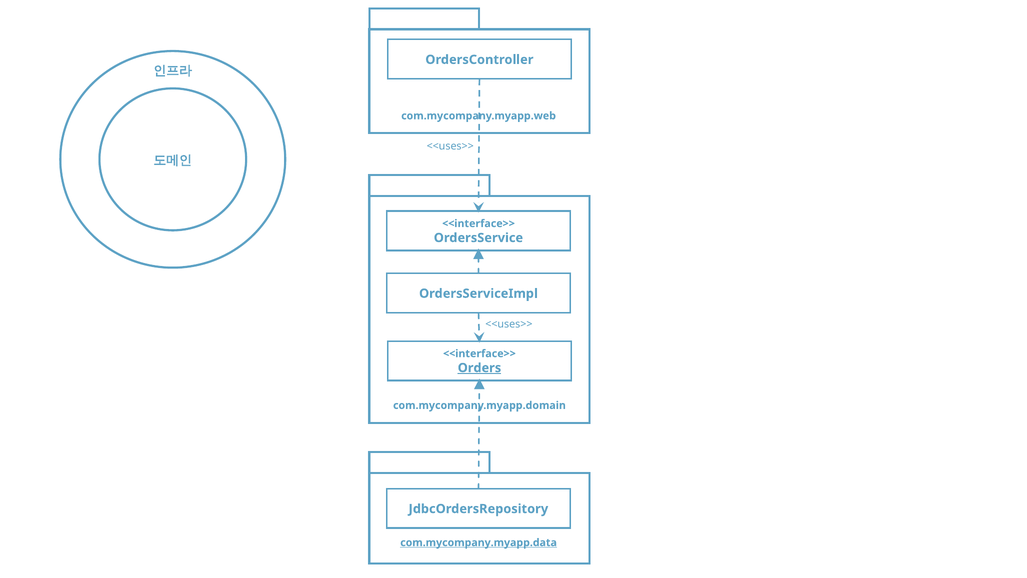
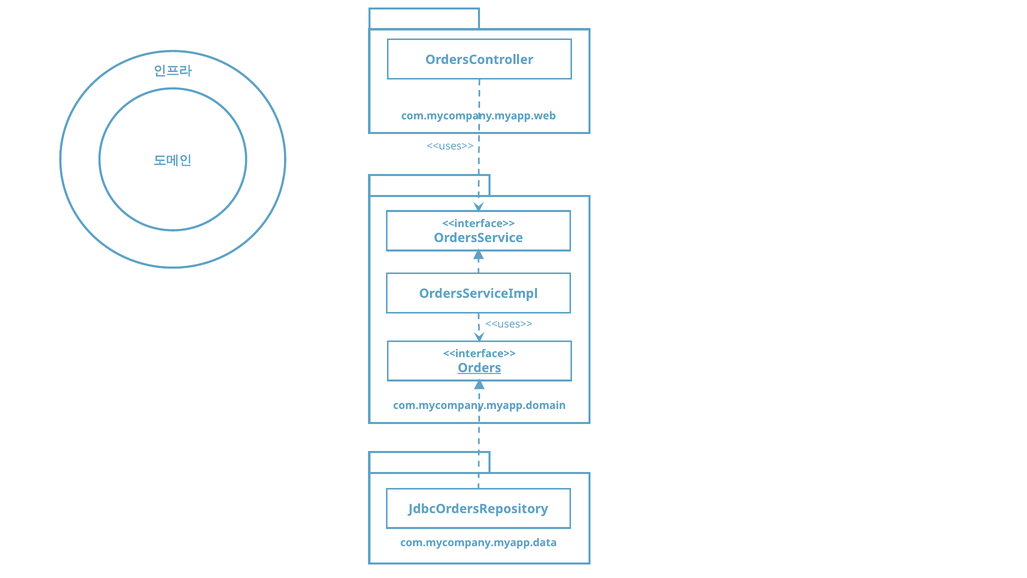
com.mycompany.myapp.data underline: present -> none (479, 542)
